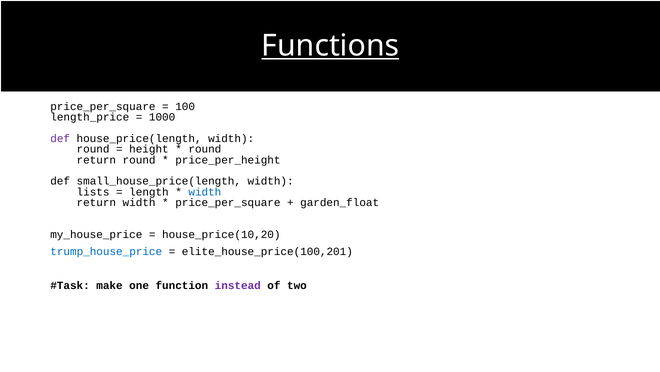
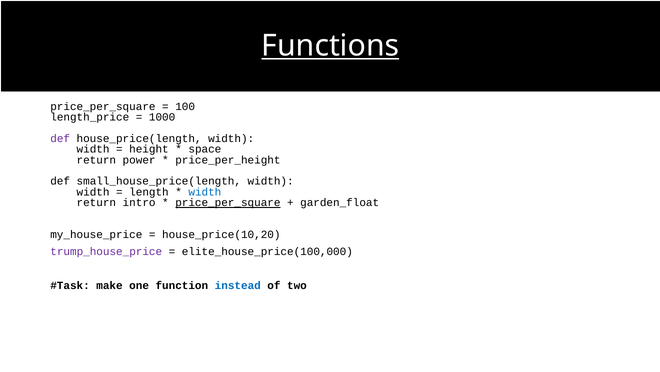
round: round -> width (93, 149)
round: round -> space (205, 149)
return round: round -> power (139, 160)
lists: lists -> width (93, 192)
return width: width -> intro (139, 202)
price_per_square underline: none -> present (228, 202)
trump_house_price colour: blue -> purple (106, 251)
elite_house_price(100,201: elite_house_price(100,201 -> elite_house_price(100,000 (267, 251)
instead colour: purple -> blue (238, 285)
